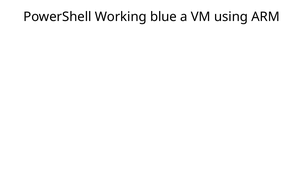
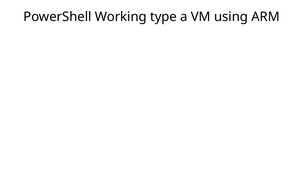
blue: blue -> type (163, 17)
